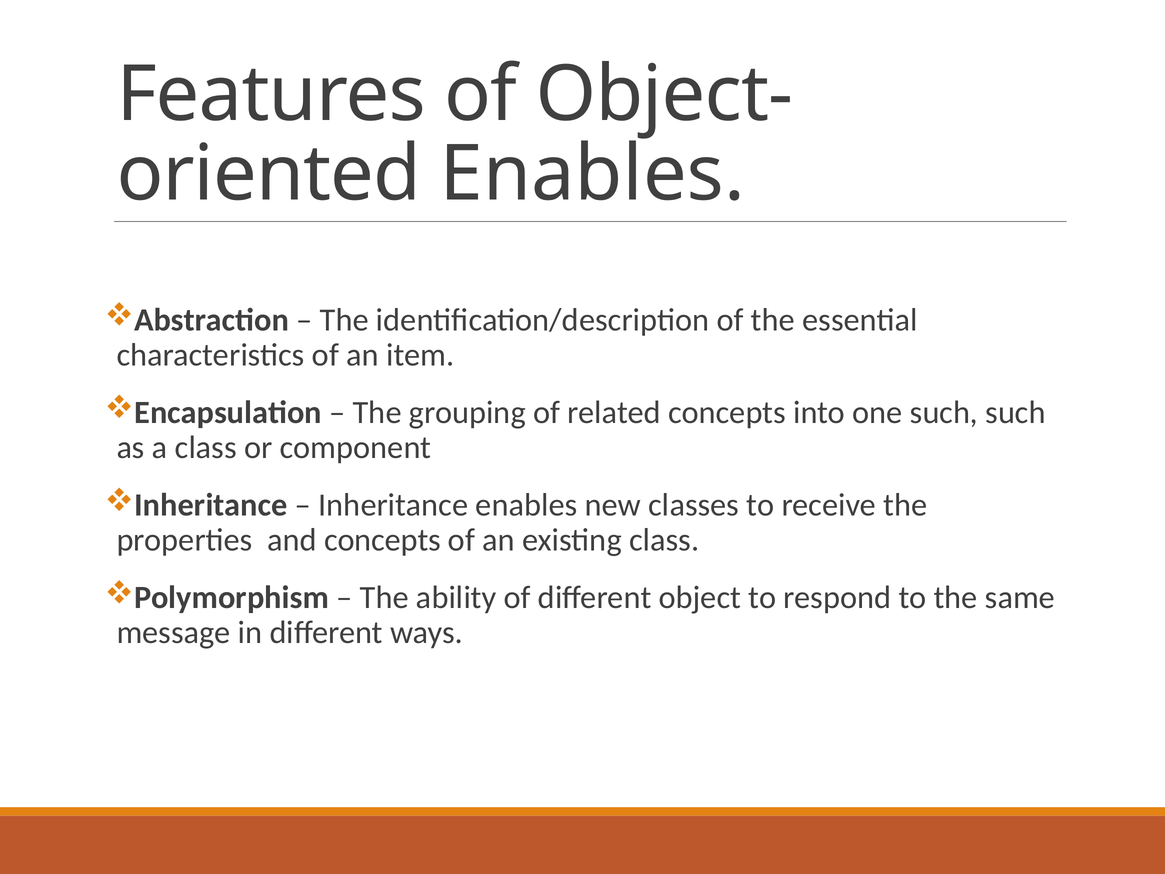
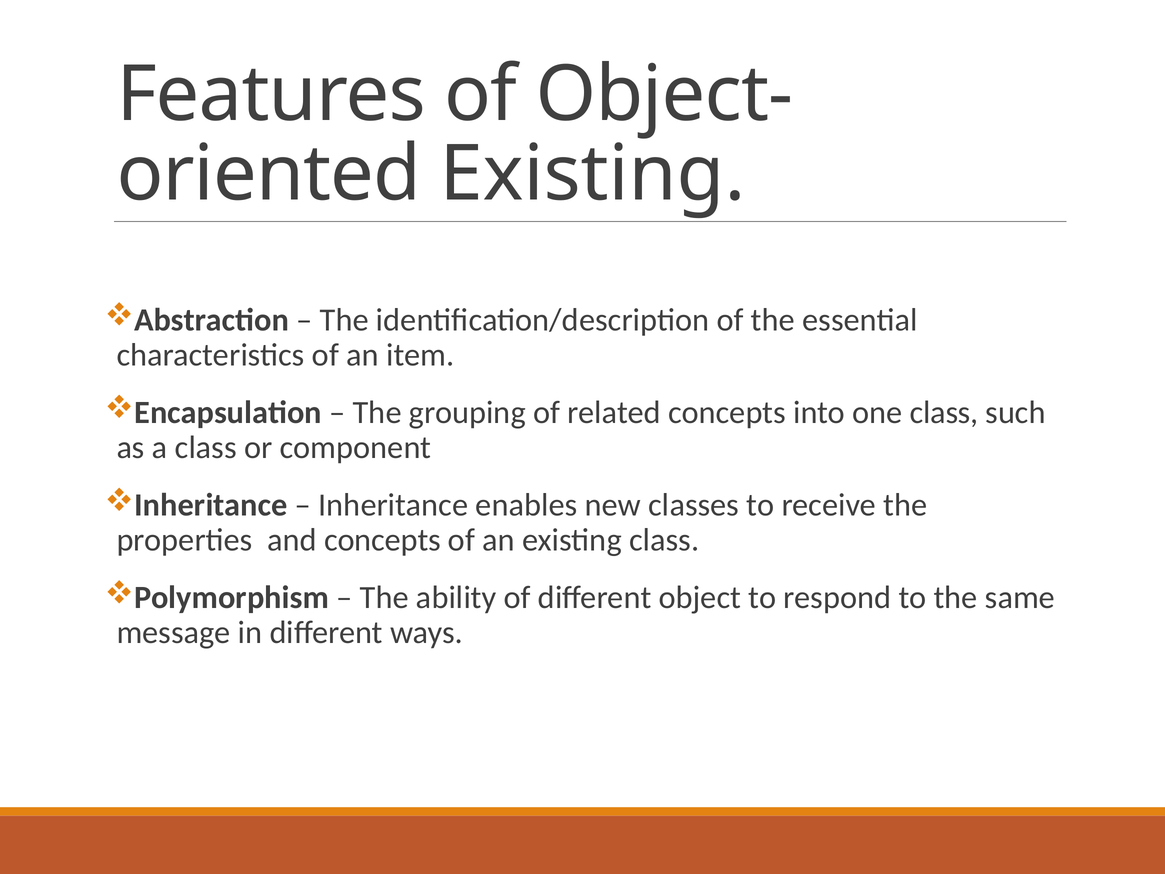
Enables: Enables -> Existing (593, 174)
one such: such -> class (944, 412)
